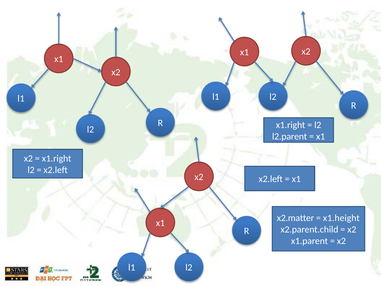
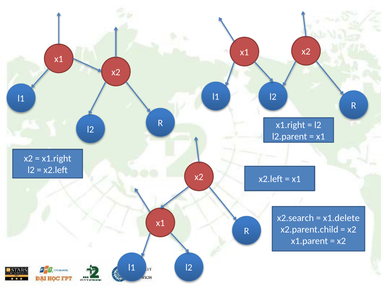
x2.matter: x2.matter -> x2.search (295, 218)
x1.height: x1.height -> x1.delete (341, 218)
